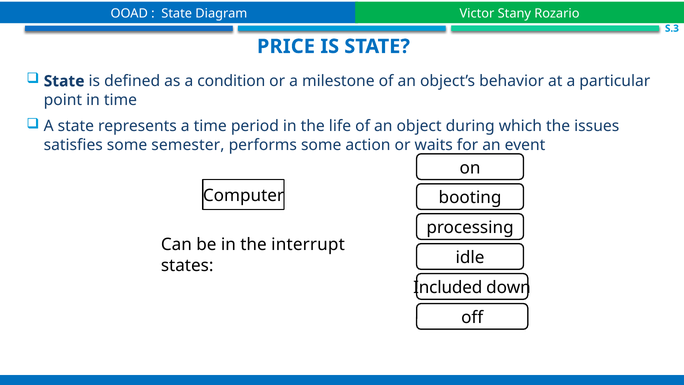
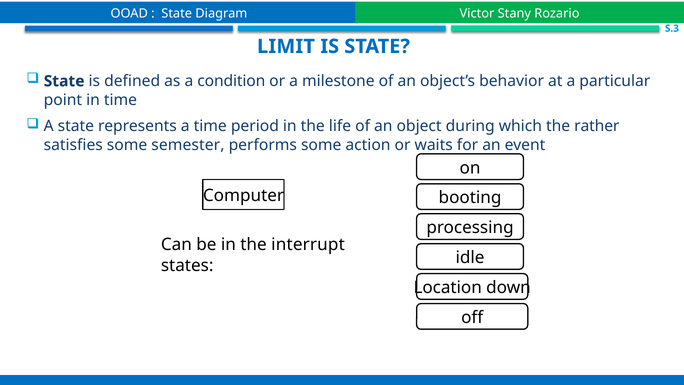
PRICE: PRICE -> LIMIT (286, 46)
issues: issues -> rather (597, 126)
Included: Included -> Location (448, 287)
